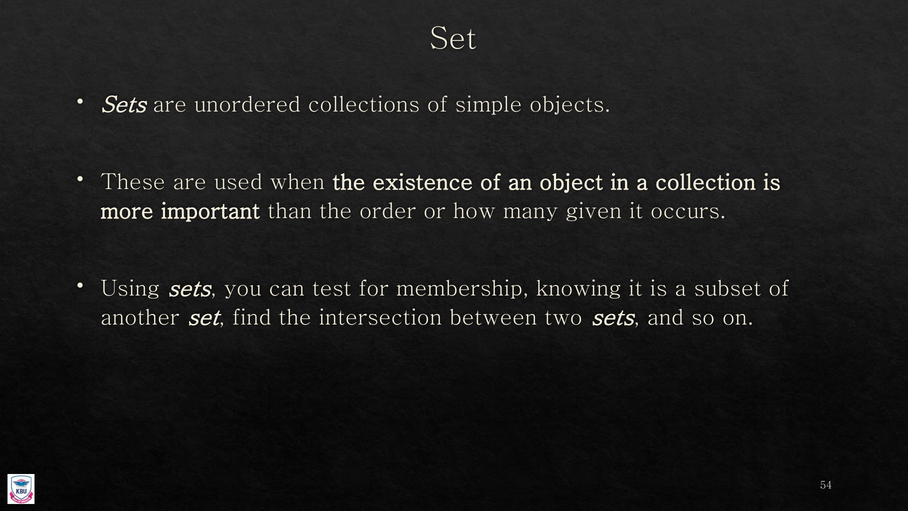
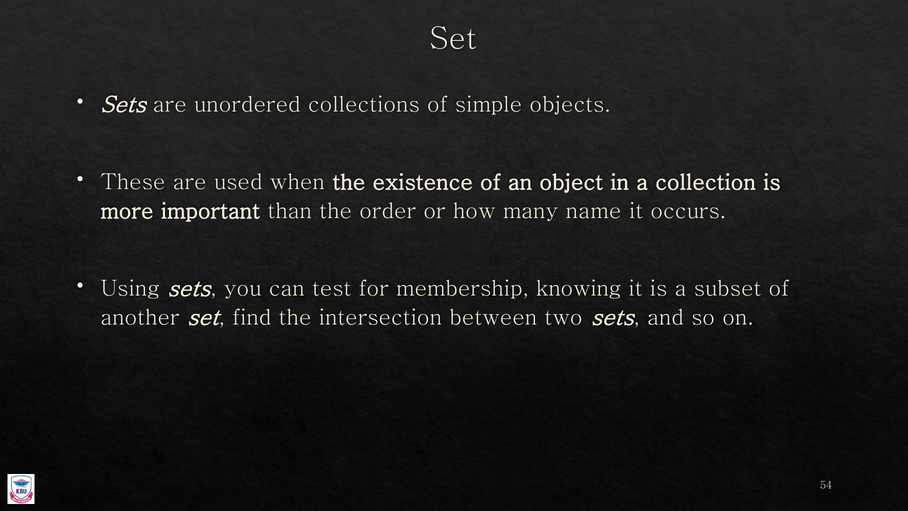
given: given -> name (594, 211)
